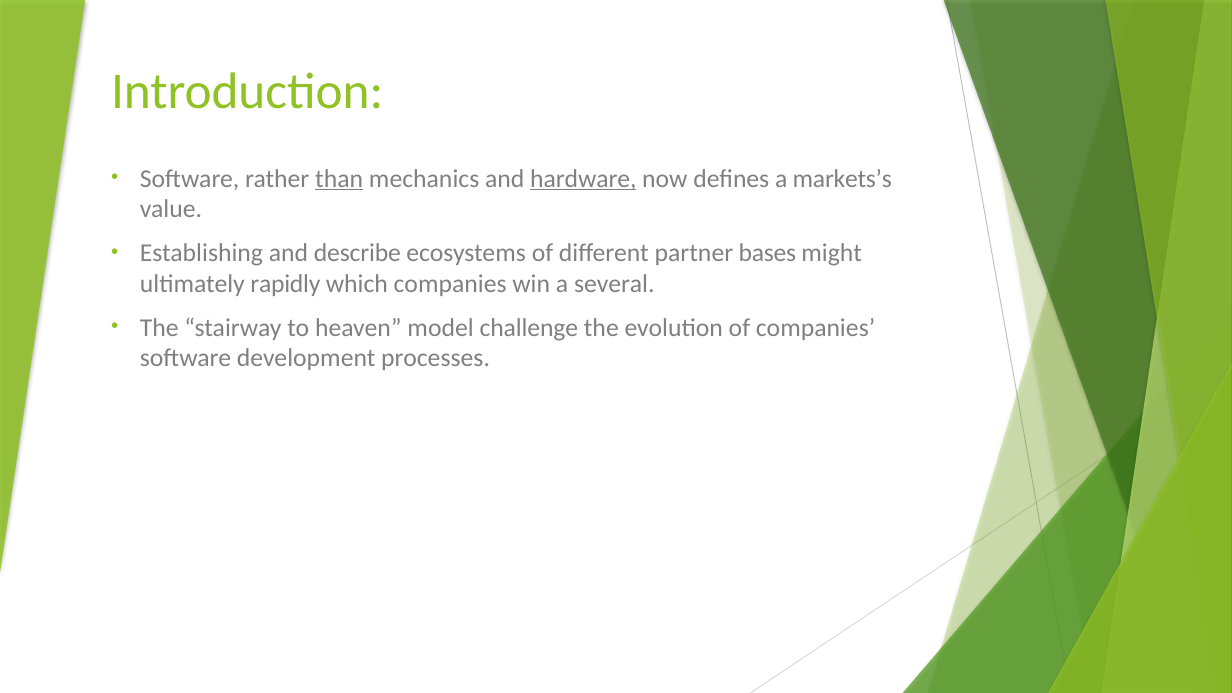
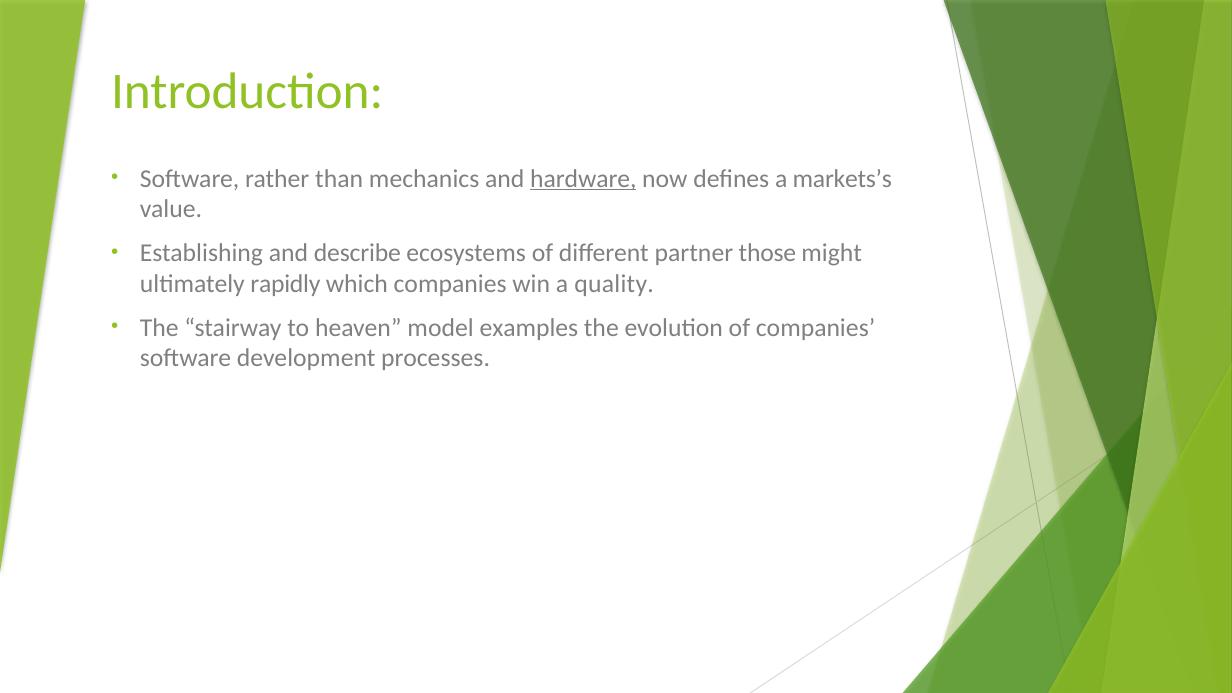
than underline: present -> none (339, 179)
bases: bases -> those (767, 253)
several: several -> quality (614, 284)
challenge: challenge -> examples (529, 328)
